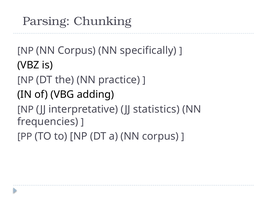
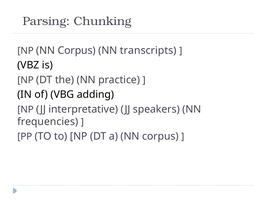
specifically: specifically -> transcripts (148, 51)
statistics: statistics -> speakers (156, 109)
